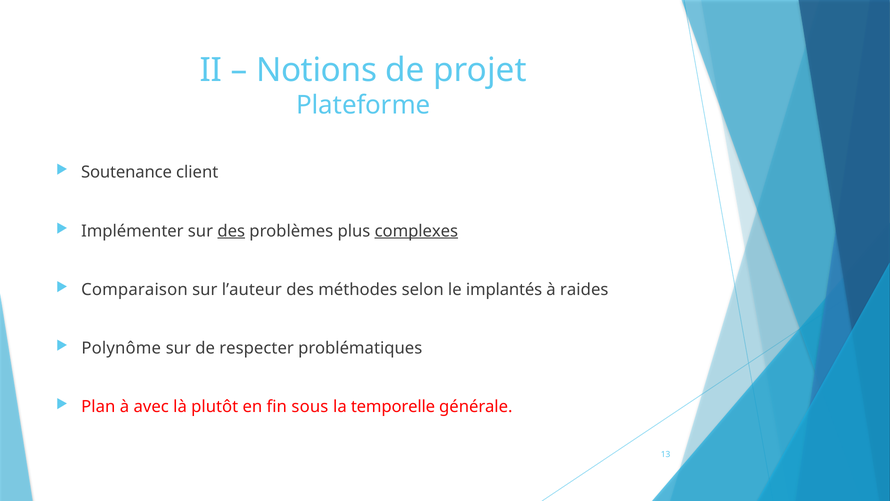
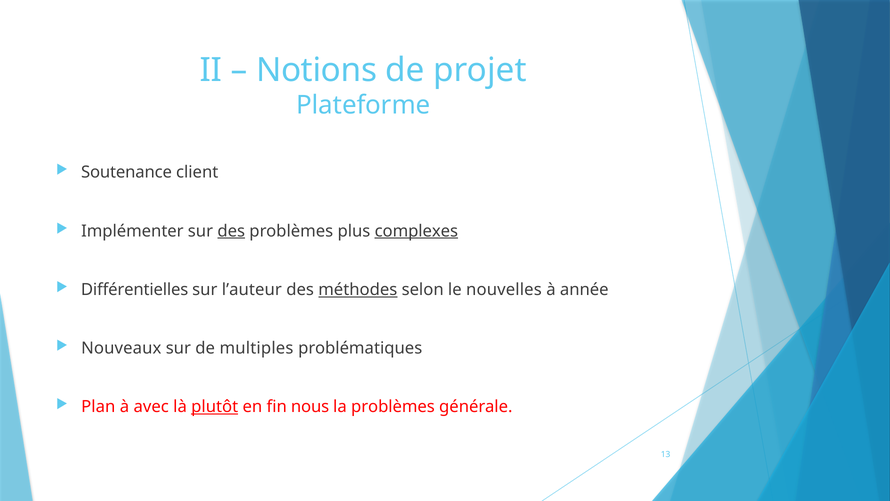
Comparaison: Comparaison -> Différentielles (135, 289)
méthodes underline: none -> present (358, 289)
implantés: implantés -> nouvelles (504, 289)
raides: raides -> année (584, 289)
Polynôme: Polynôme -> Nouveaux (121, 348)
respecter: respecter -> multiples (257, 348)
plutôt underline: none -> present (215, 407)
sous: sous -> nous (310, 407)
la temporelle: temporelle -> problèmes (393, 407)
